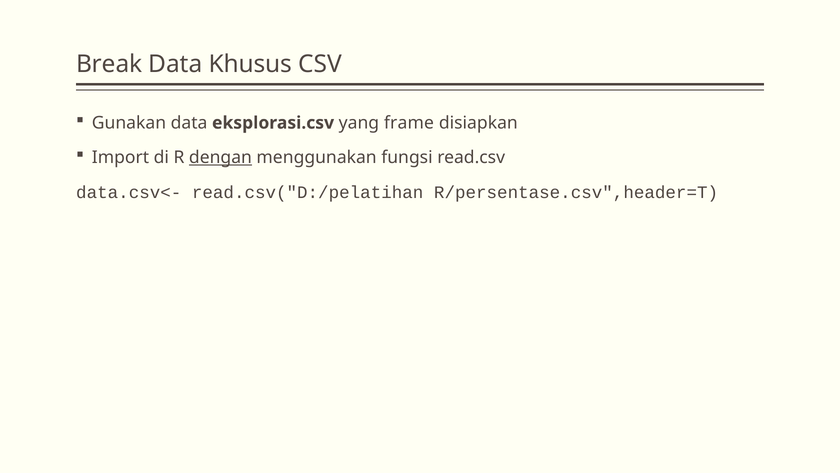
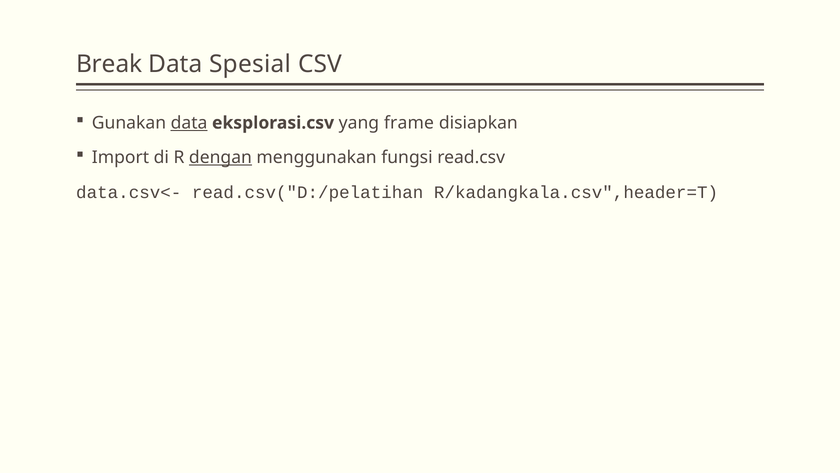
Khusus: Khusus -> Spesial (250, 64)
data underline: none -> present (189, 123)
R/persentase.csv",header=T: R/persentase.csv",header=T -> R/kadangkala.csv",header=T (576, 192)
